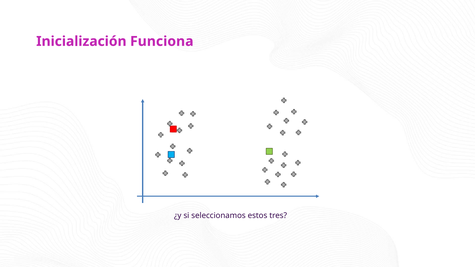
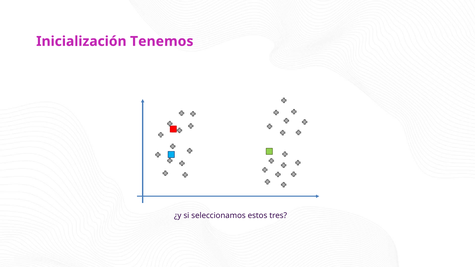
Funciona: Funciona -> Tenemos (162, 41)
